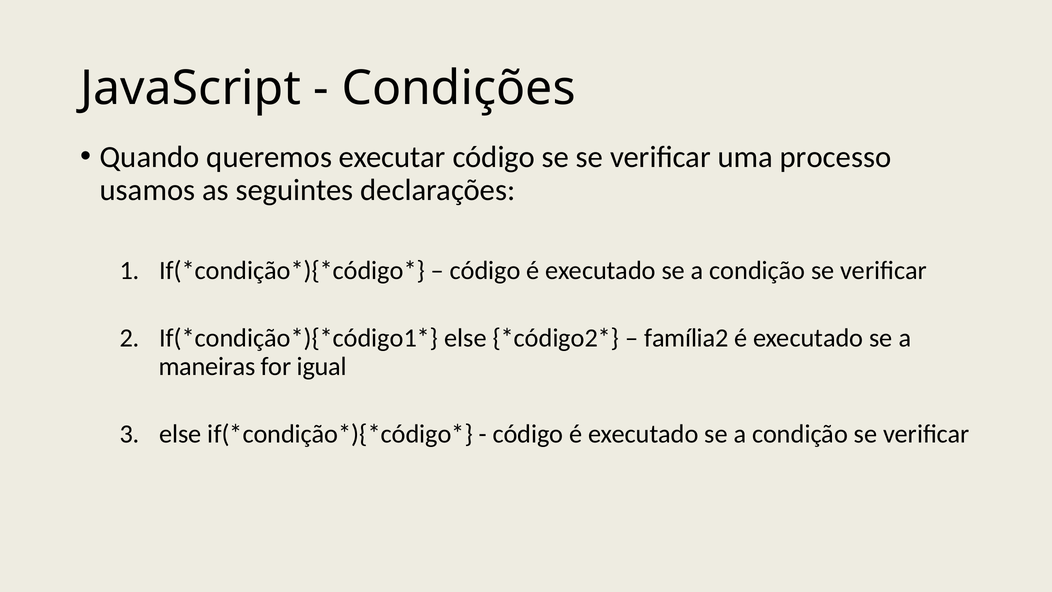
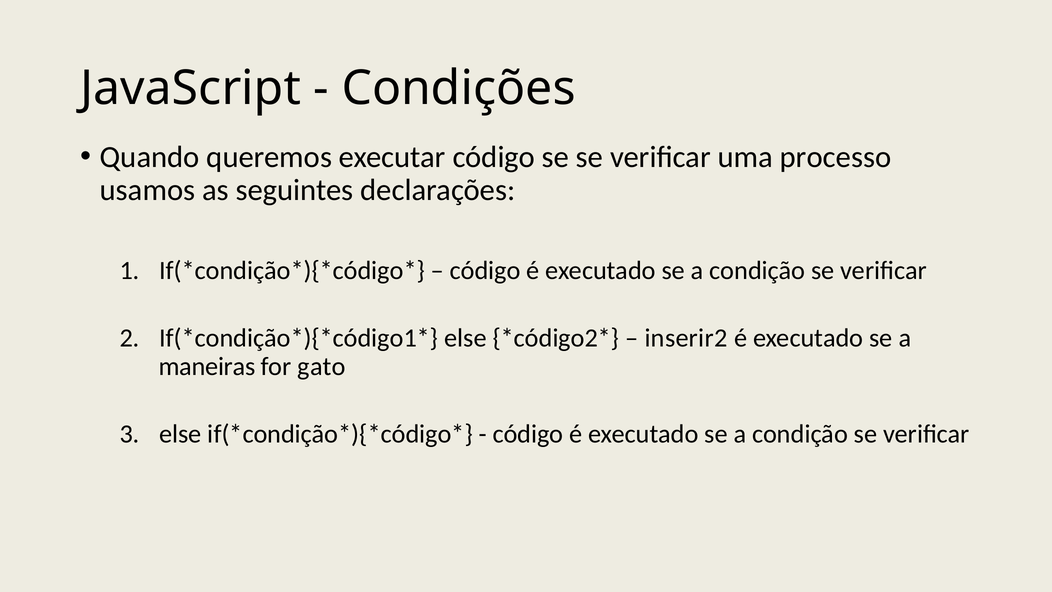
família2: família2 -> inserir2 (686, 338)
igual: igual -> gato (322, 366)
